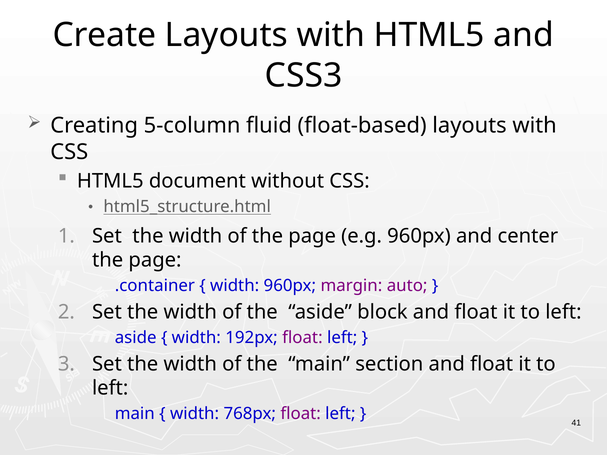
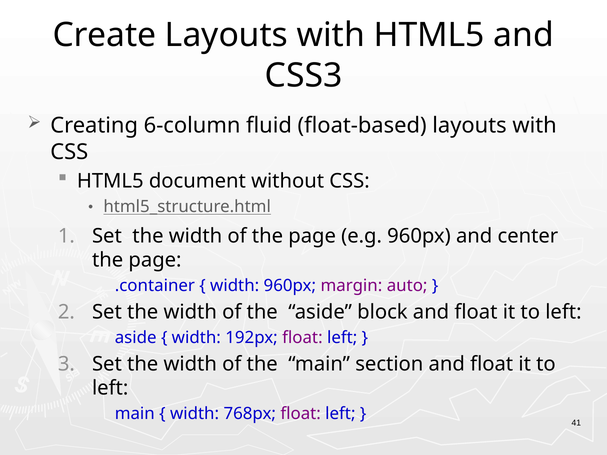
5-column: 5-column -> 6-column (192, 126)
